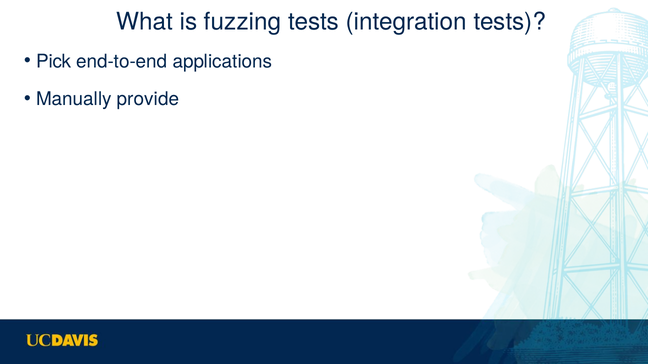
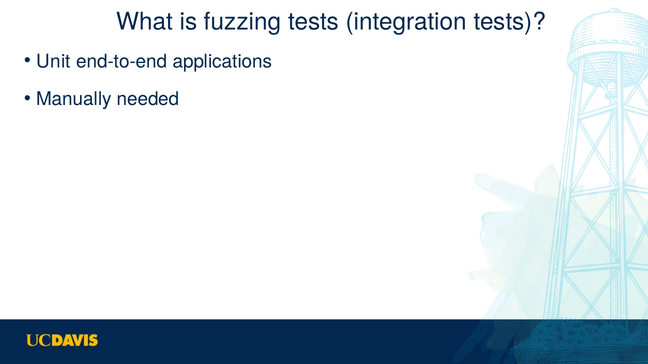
Pick: Pick -> Unit (54, 61)
provide: provide -> needed (148, 99)
